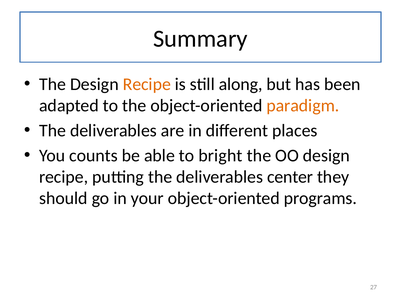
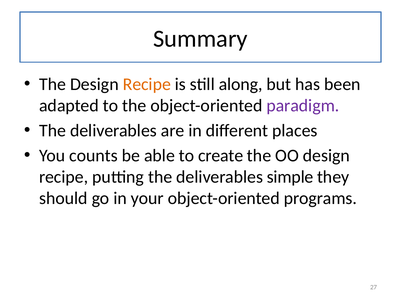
paradigm colour: orange -> purple (303, 106)
bright: bright -> create (221, 155)
center: center -> simple (290, 177)
